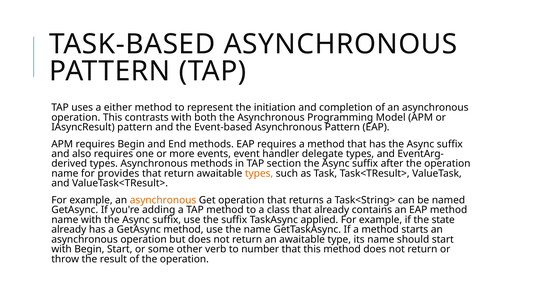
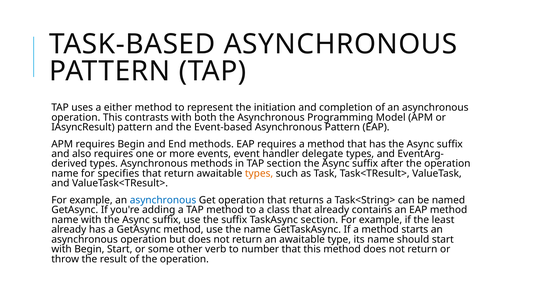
provides: provides -> specifies (118, 174)
asynchronous colour: orange -> blue (163, 200)
TaskAsync applied: applied -> section (319, 220)
state: state -> least (443, 220)
